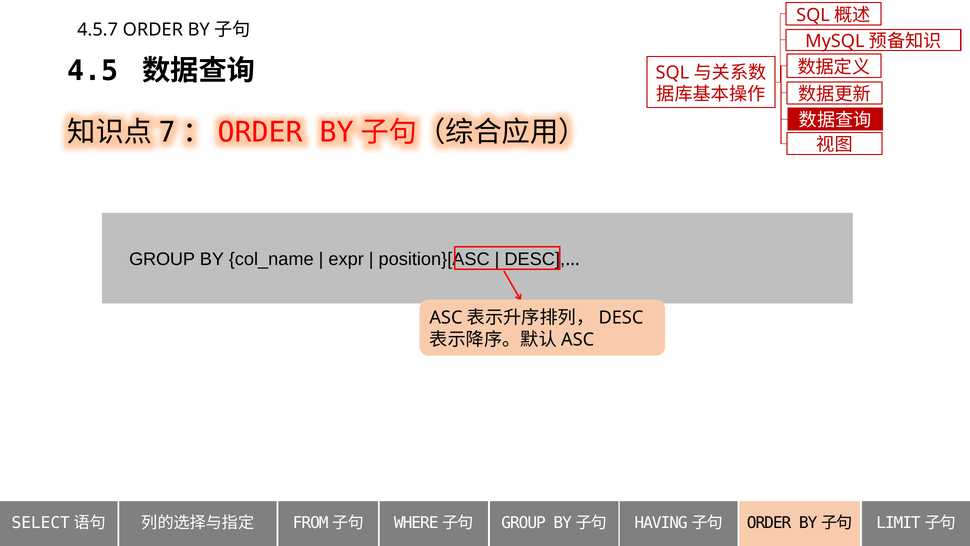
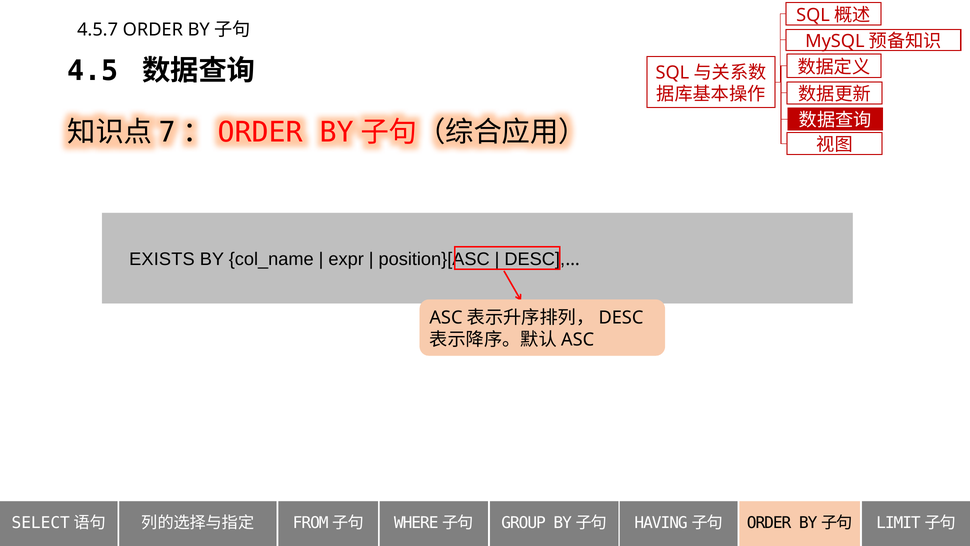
GROUP: GROUP -> EXISTS (162, 259)
